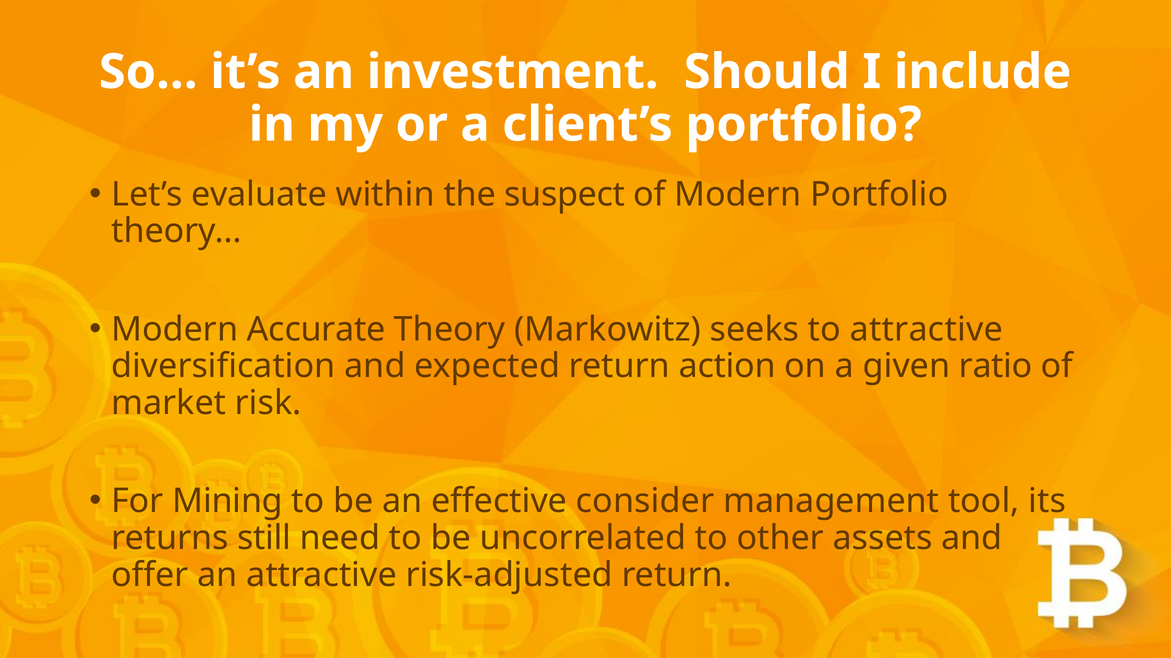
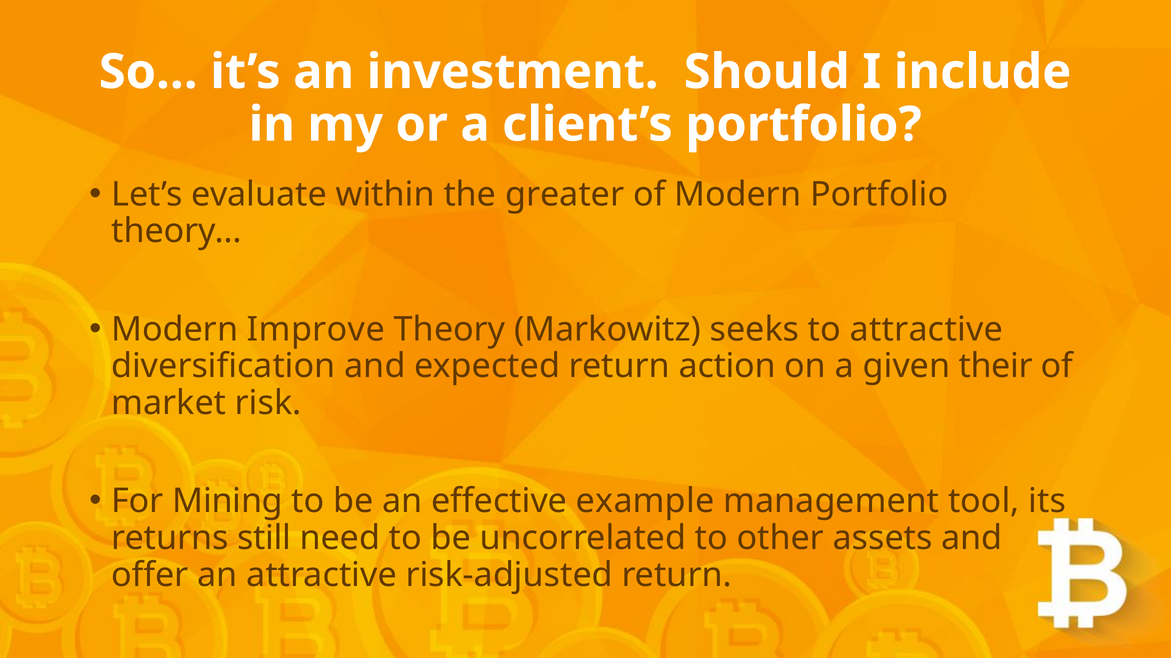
suspect: suspect -> greater (565, 195)
Accurate: Accurate -> Improve (316, 330)
ratio: ratio -> their (996, 367)
consider: consider -> example (645, 502)
